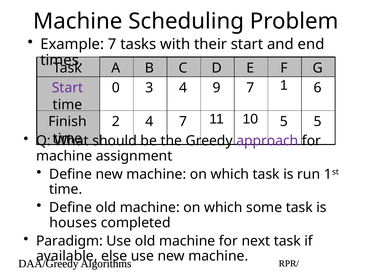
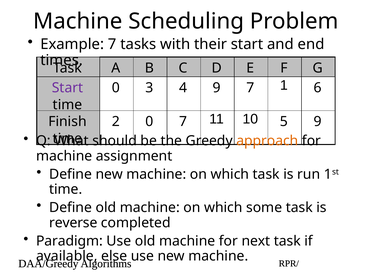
2 4: 4 -> 0 (149, 122)
5 5: 5 -> 9 (318, 122)
approach colour: purple -> orange (267, 141)
houses: houses -> reverse (73, 223)
